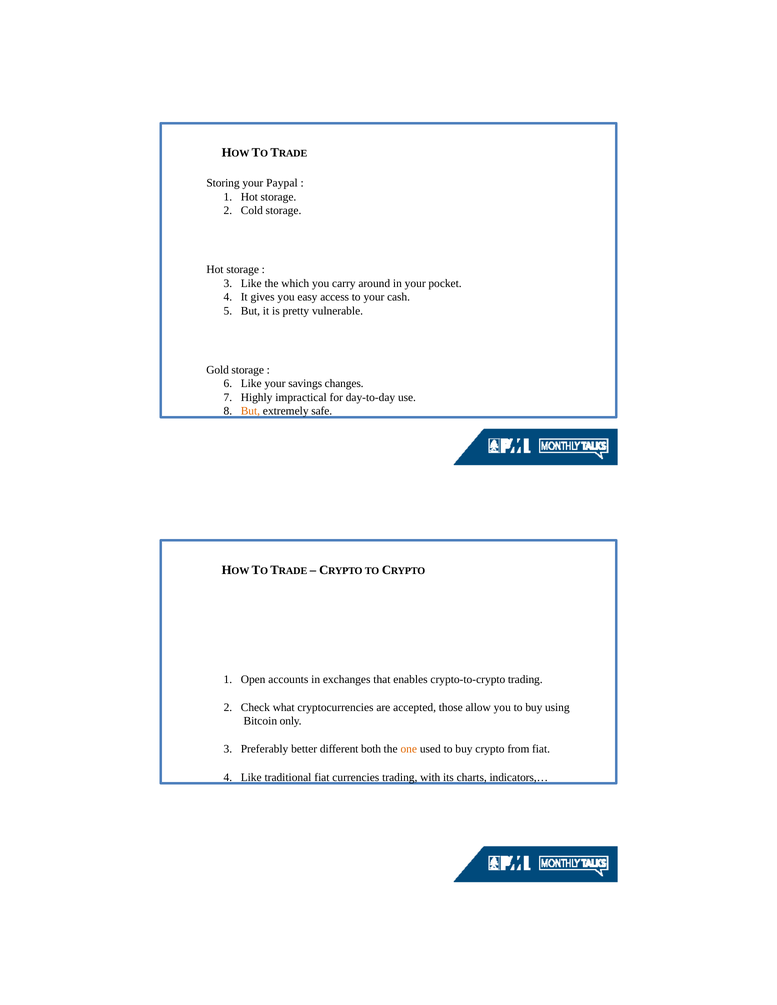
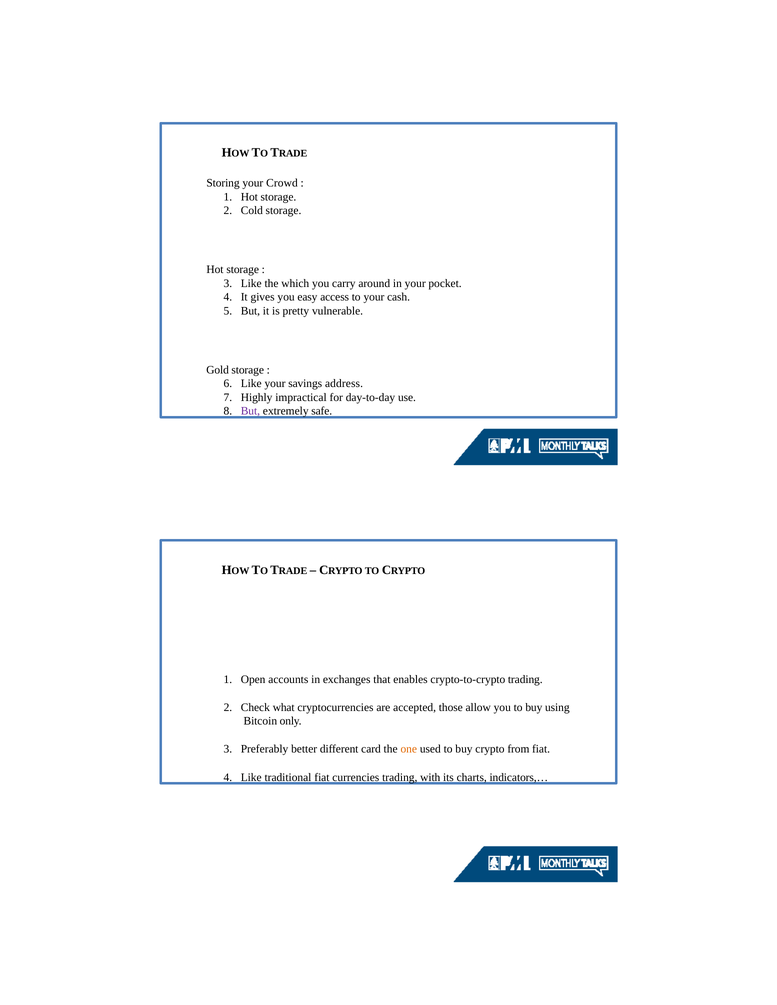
Paypal: Paypal -> Crowd (282, 183)
changes: changes -> address (344, 384)
But colour: orange -> purple (250, 411)
both: both -> card (371, 750)
